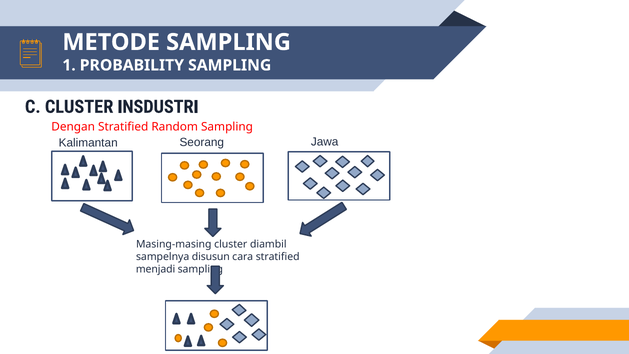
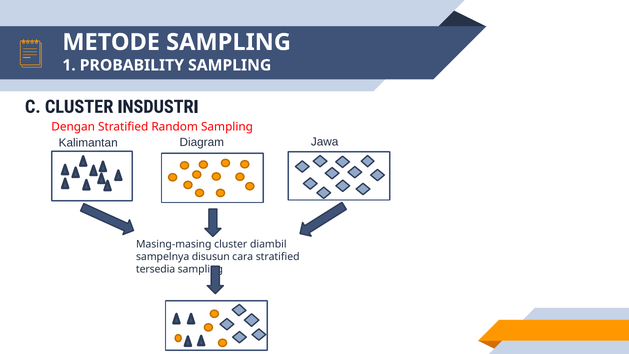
Seorang: Seorang -> Diagram (202, 142)
menjadi: menjadi -> tersedia (156, 269)
